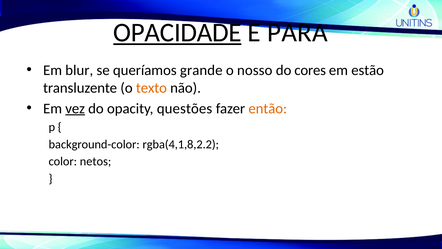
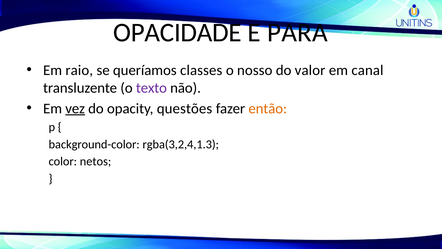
OPACIDADE underline: present -> none (178, 33)
blur: blur -> raio (79, 70)
grande: grande -> classes (201, 70)
cores: cores -> valor (310, 70)
estão: estão -> canal (367, 70)
texto colour: orange -> purple (151, 88)
rgba(4,1,8,2.2: rgba(4,1,8,2.2 -> rgba(3,2,4,1.3 (181, 144)
